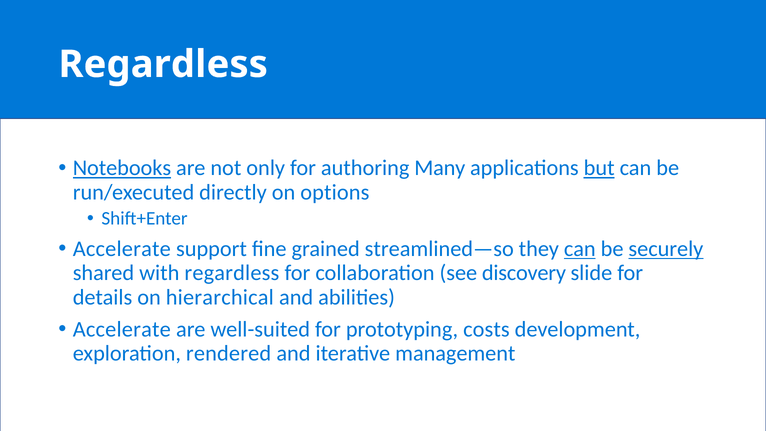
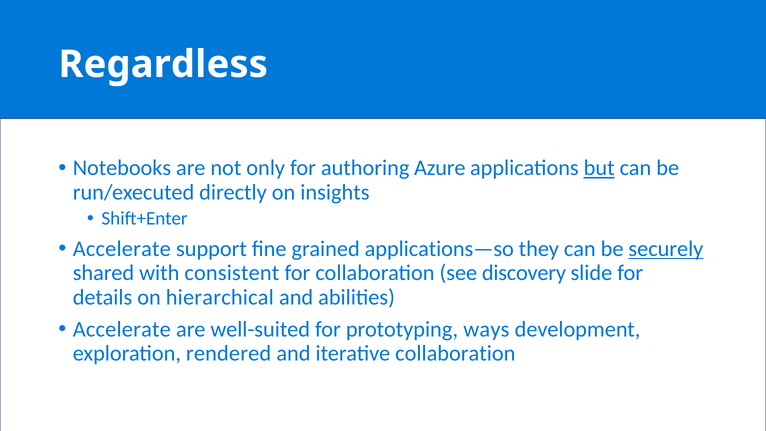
Notebooks underline: present -> none (122, 168)
Many: Many -> Azure (440, 168)
options: options -> insights (335, 192)
streamlined—so: streamlined—so -> applications—so (439, 249)
can underline: present -> none (580, 249)
with regardless: regardless -> consistent (232, 273)
costs: costs -> ways (486, 329)
iterative management: management -> collaboration (455, 353)
